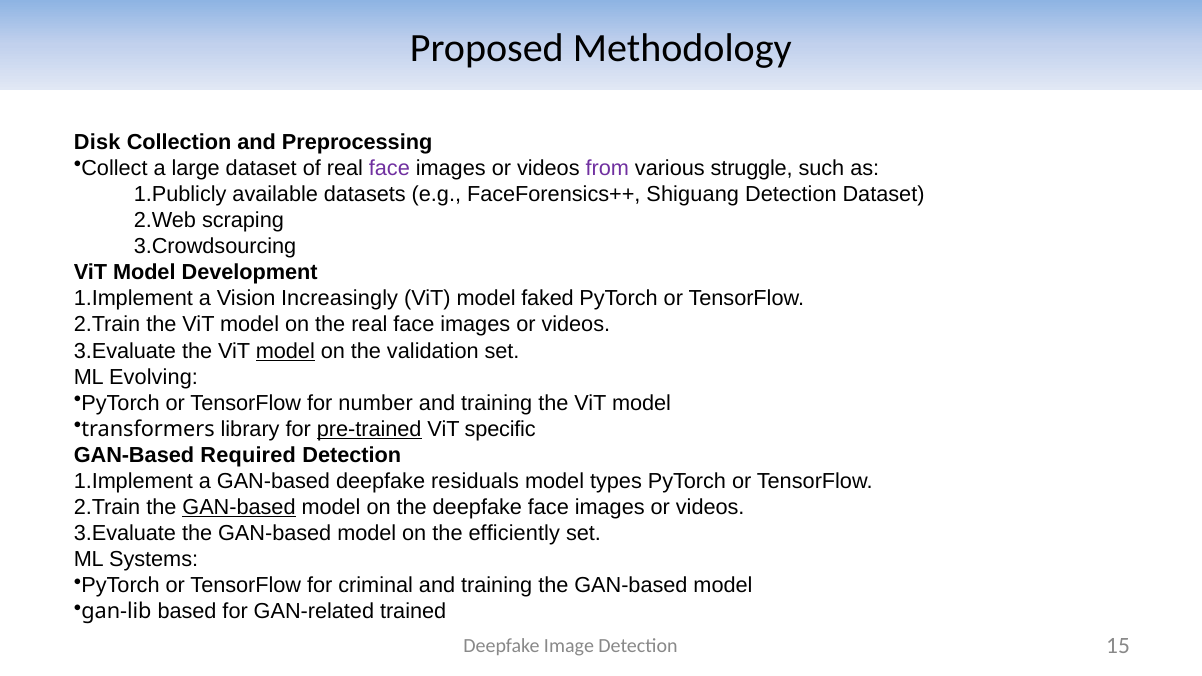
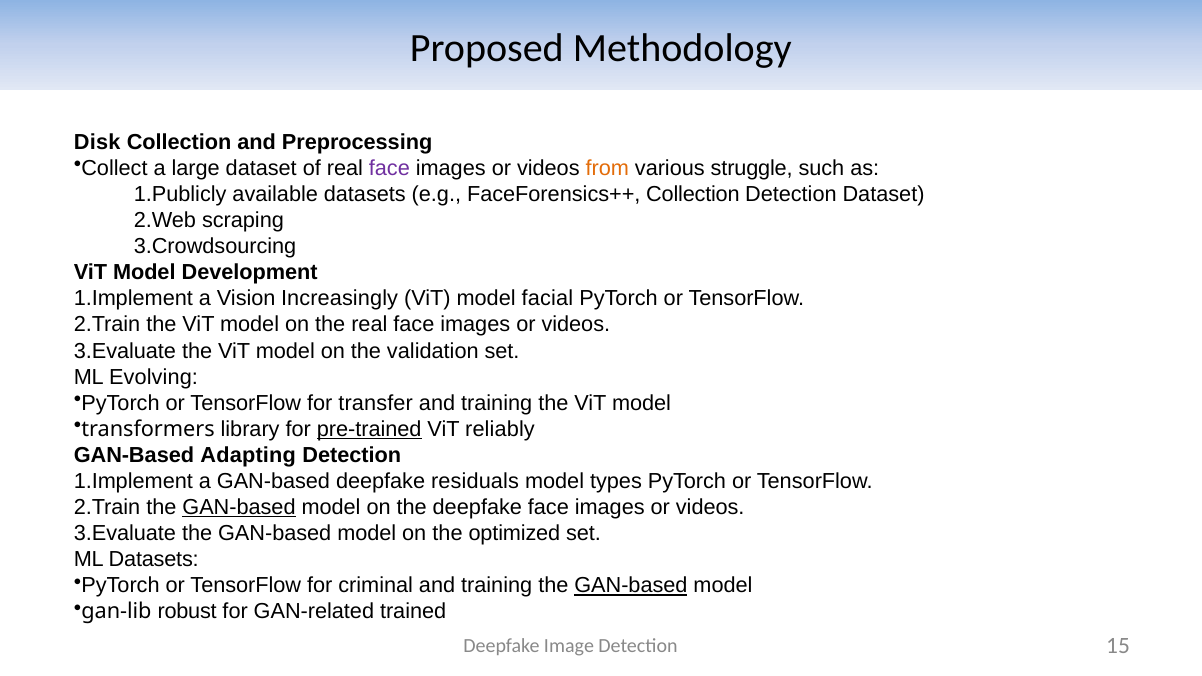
from colour: purple -> orange (607, 168)
FaceForensics++ Shiguang: Shiguang -> Collection (693, 195)
faked: faked -> facial (547, 299)
model underline: present -> none (285, 351)
number: number -> transfer (376, 403)
specific: specific -> reliably (500, 429)
Required: Required -> Adapting (248, 455)
efficiently: efficiently -> optimized (514, 533)
ML Systems: Systems -> Datasets (154, 560)
GAN-based underline: none -> present (631, 586)
based: based -> robust (187, 612)
